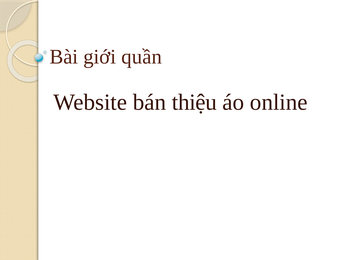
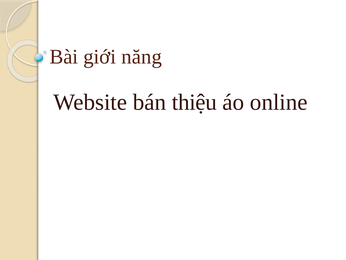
quần: quần -> năng (142, 57)
